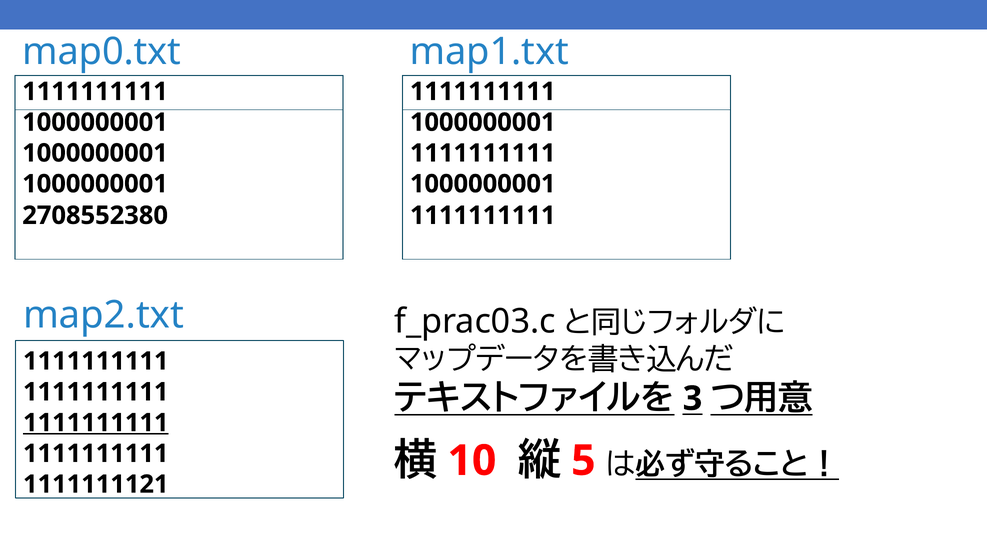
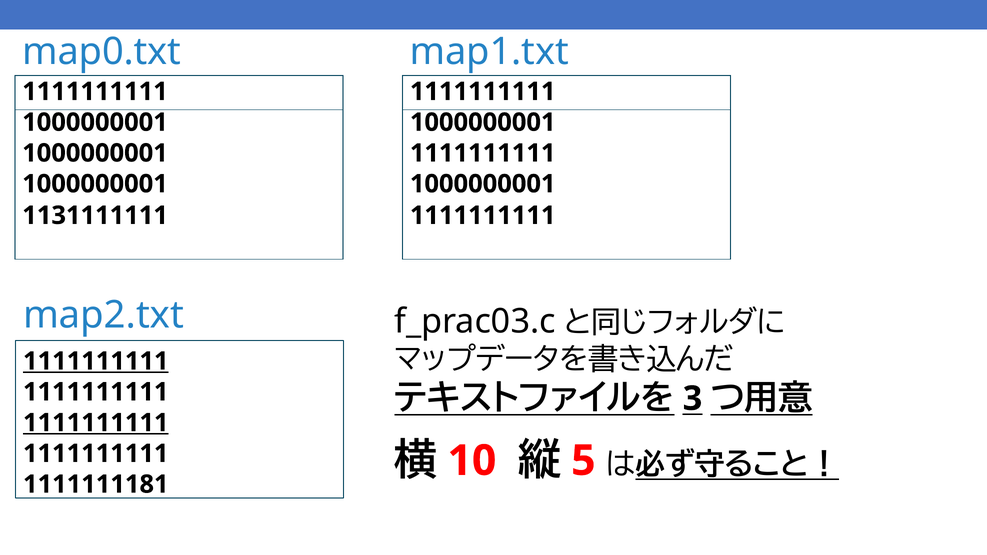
2708552380: 2708552380 -> 1131111111 (95, 216)
1111111111 underline: none -> present (96, 361)
1111111121: 1111111121 -> 1111111181 (96, 484)
